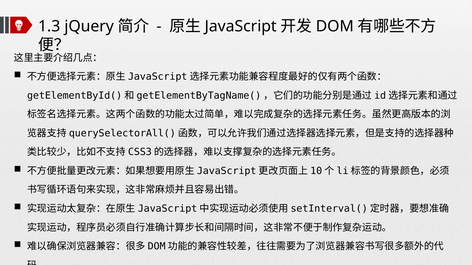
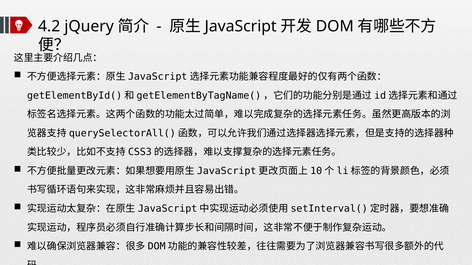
1.3: 1.3 -> 4.2 (49, 26)
